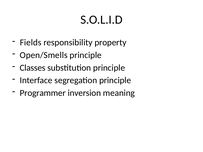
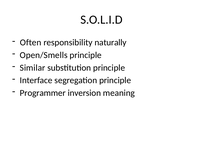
Fields: Fields -> Often (31, 43)
property: property -> naturally (111, 43)
Classes: Classes -> Similar (33, 68)
